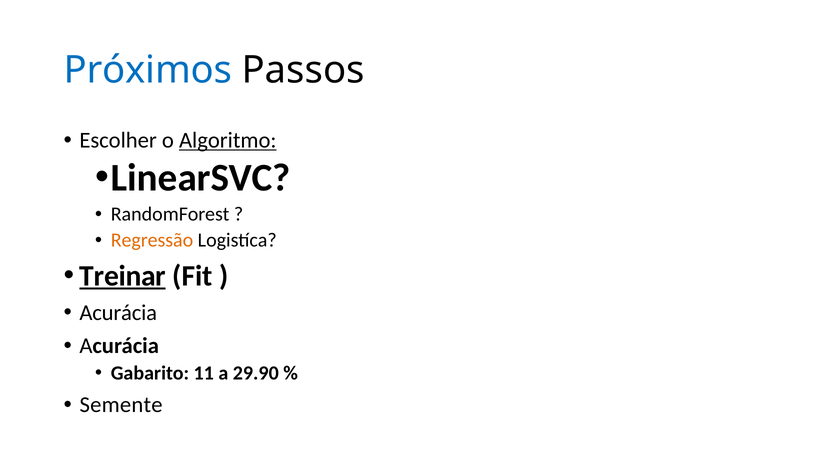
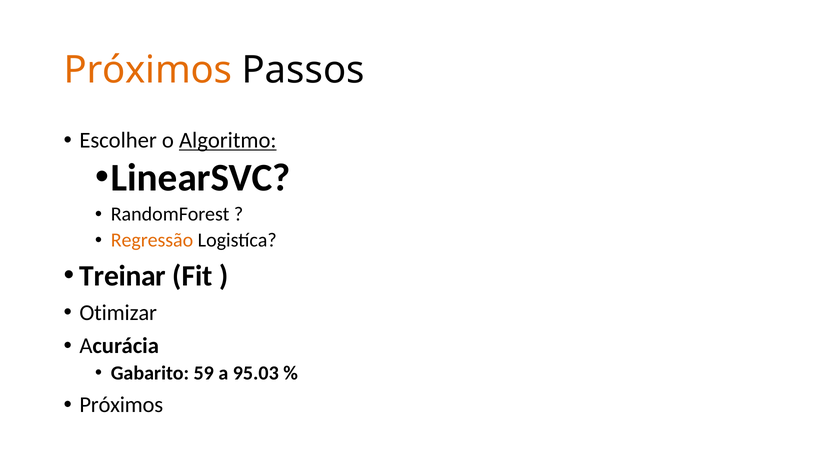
Próximos colour: blue -> orange (148, 70)
Treinar underline: present -> none (123, 276)
Acurácia: Acurácia -> Otimizar (118, 313)
11: 11 -> 59 (204, 373)
29.90: 29.90 -> 95.03 (256, 373)
Semente: Semente -> Próximos (121, 405)
